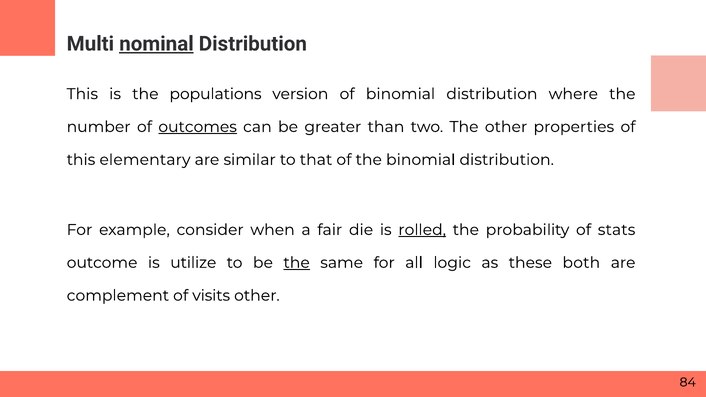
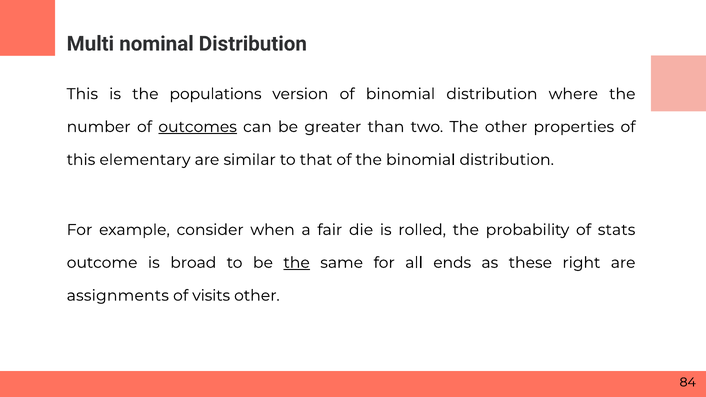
nominal underline: present -> none (156, 44)
rolled underline: present -> none (422, 230)
utilize: utilize -> broad (193, 263)
logic: logic -> ends (452, 263)
both: both -> right (581, 263)
complement: complement -> assignments (118, 296)
